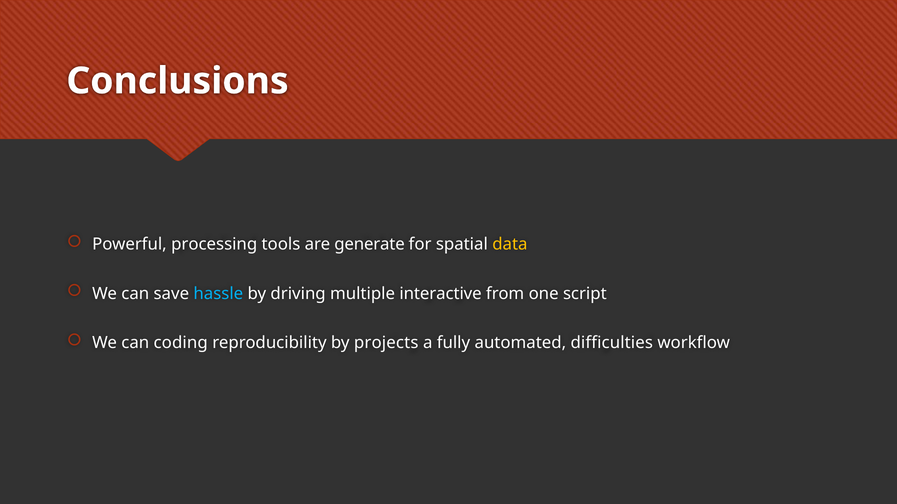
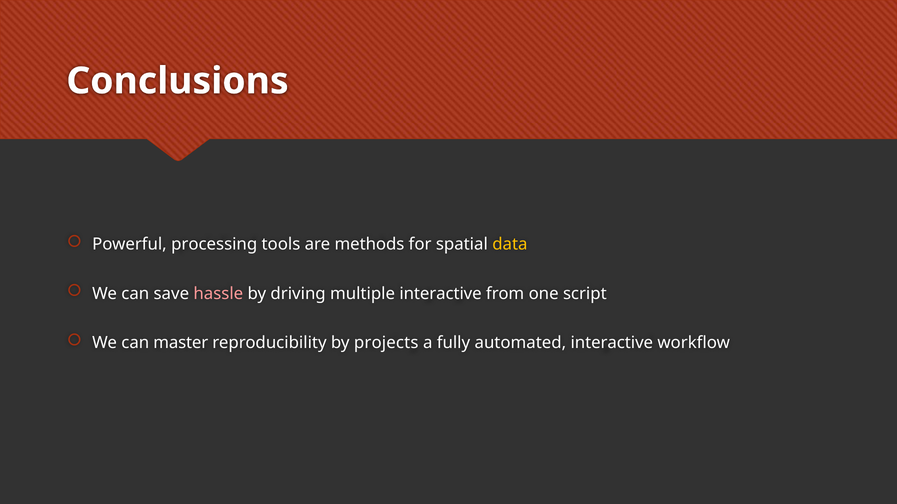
generate: generate -> methods (369, 245)
hassle colour: light blue -> pink (218, 294)
coding: coding -> master (181, 343)
automated difficulties: difficulties -> interactive (612, 343)
